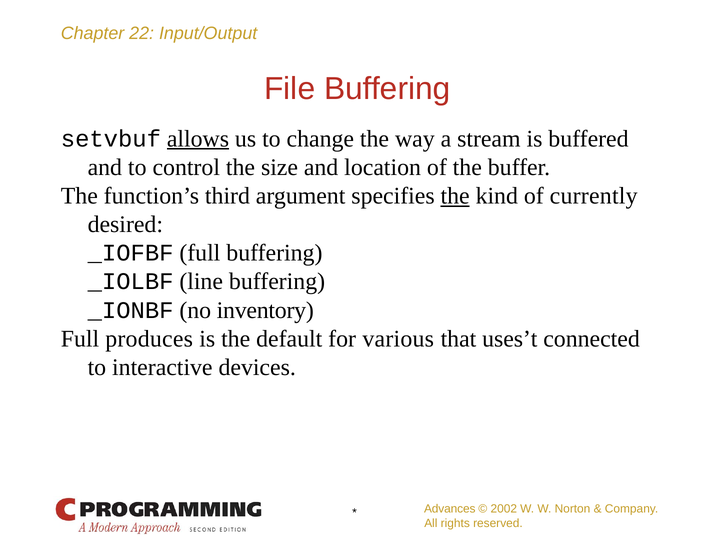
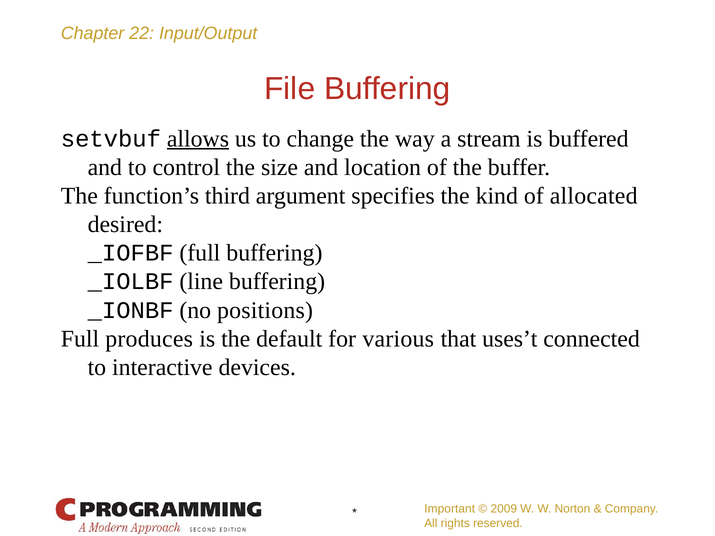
the underline: present -> none (455, 196)
currently: currently -> allocated (594, 196)
inventory: inventory -> positions (265, 310)
Advances: Advances -> Important (450, 509)
2002: 2002 -> 2009 (504, 509)
